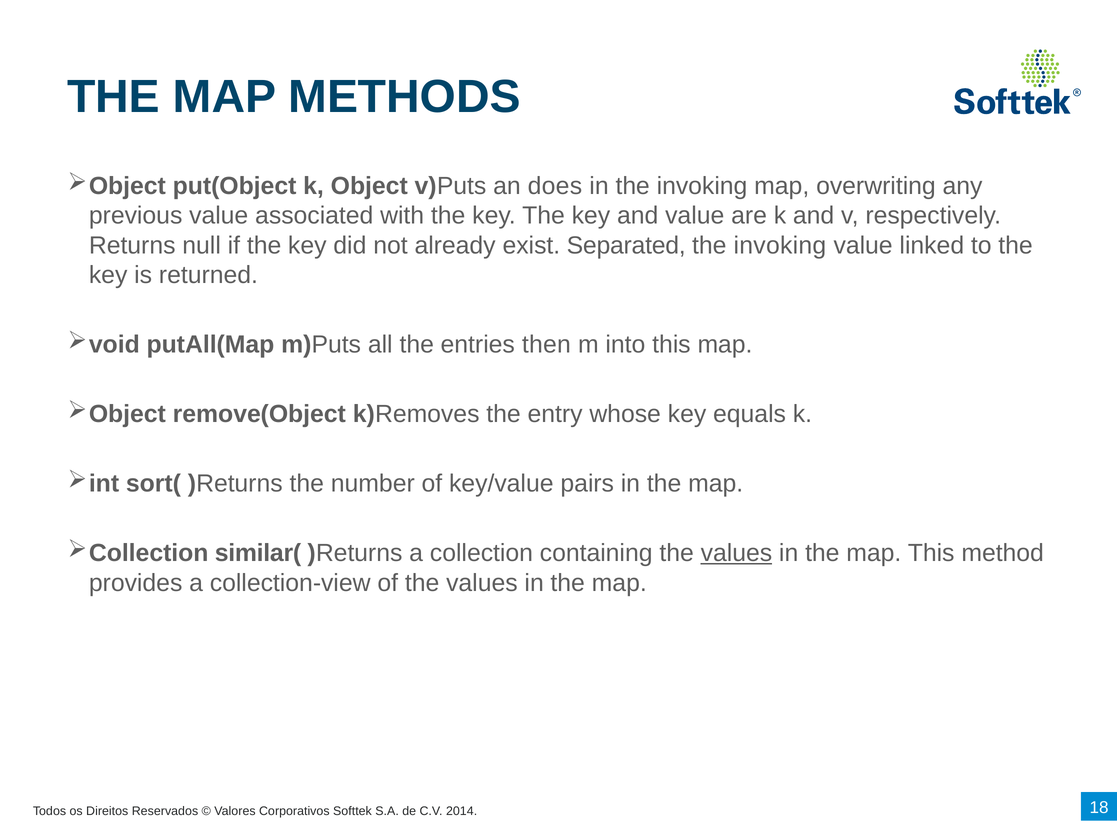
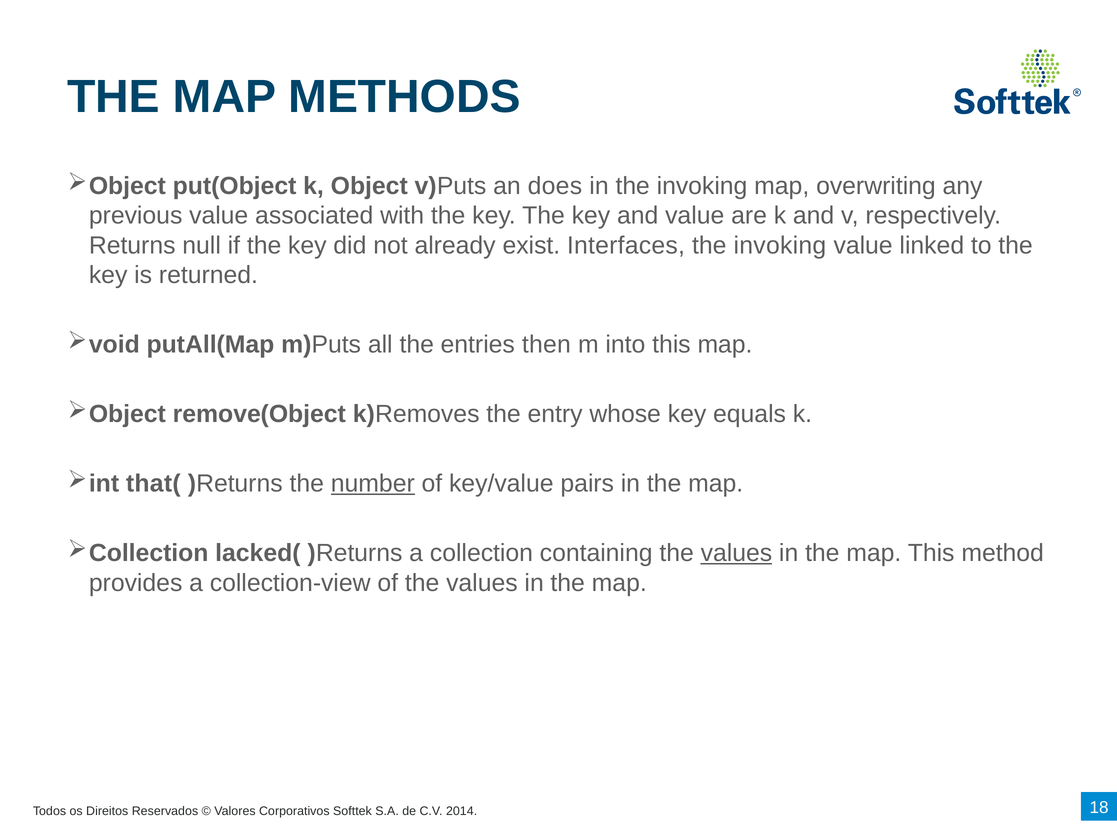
Separated: Separated -> Interfaces (626, 245)
sort(: sort( -> that( (153, 484)
number underline: none -> present (373, 484)
similar(: similar( -> lacked( (258, 553)
